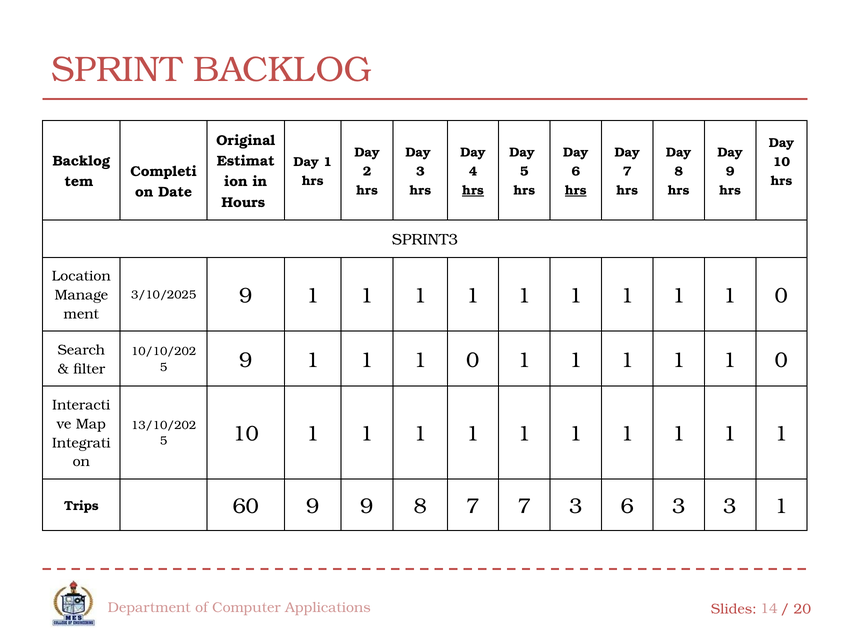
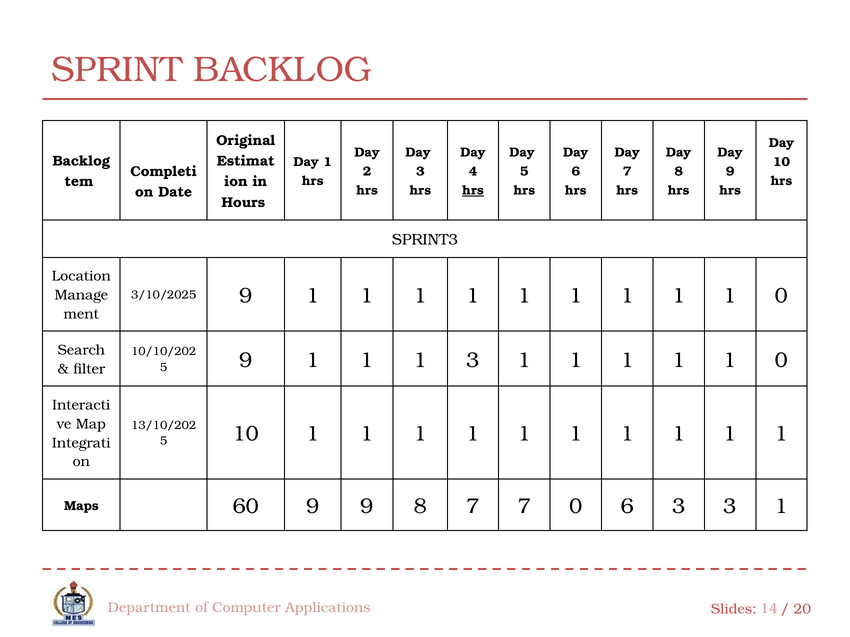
hrs underline: present -> none (576, 190)
0: 0 -> 3 (473, 360)
Trips: Trips -> Maps (81, 506)
7 3: 3 -> 0 (576, 506)
